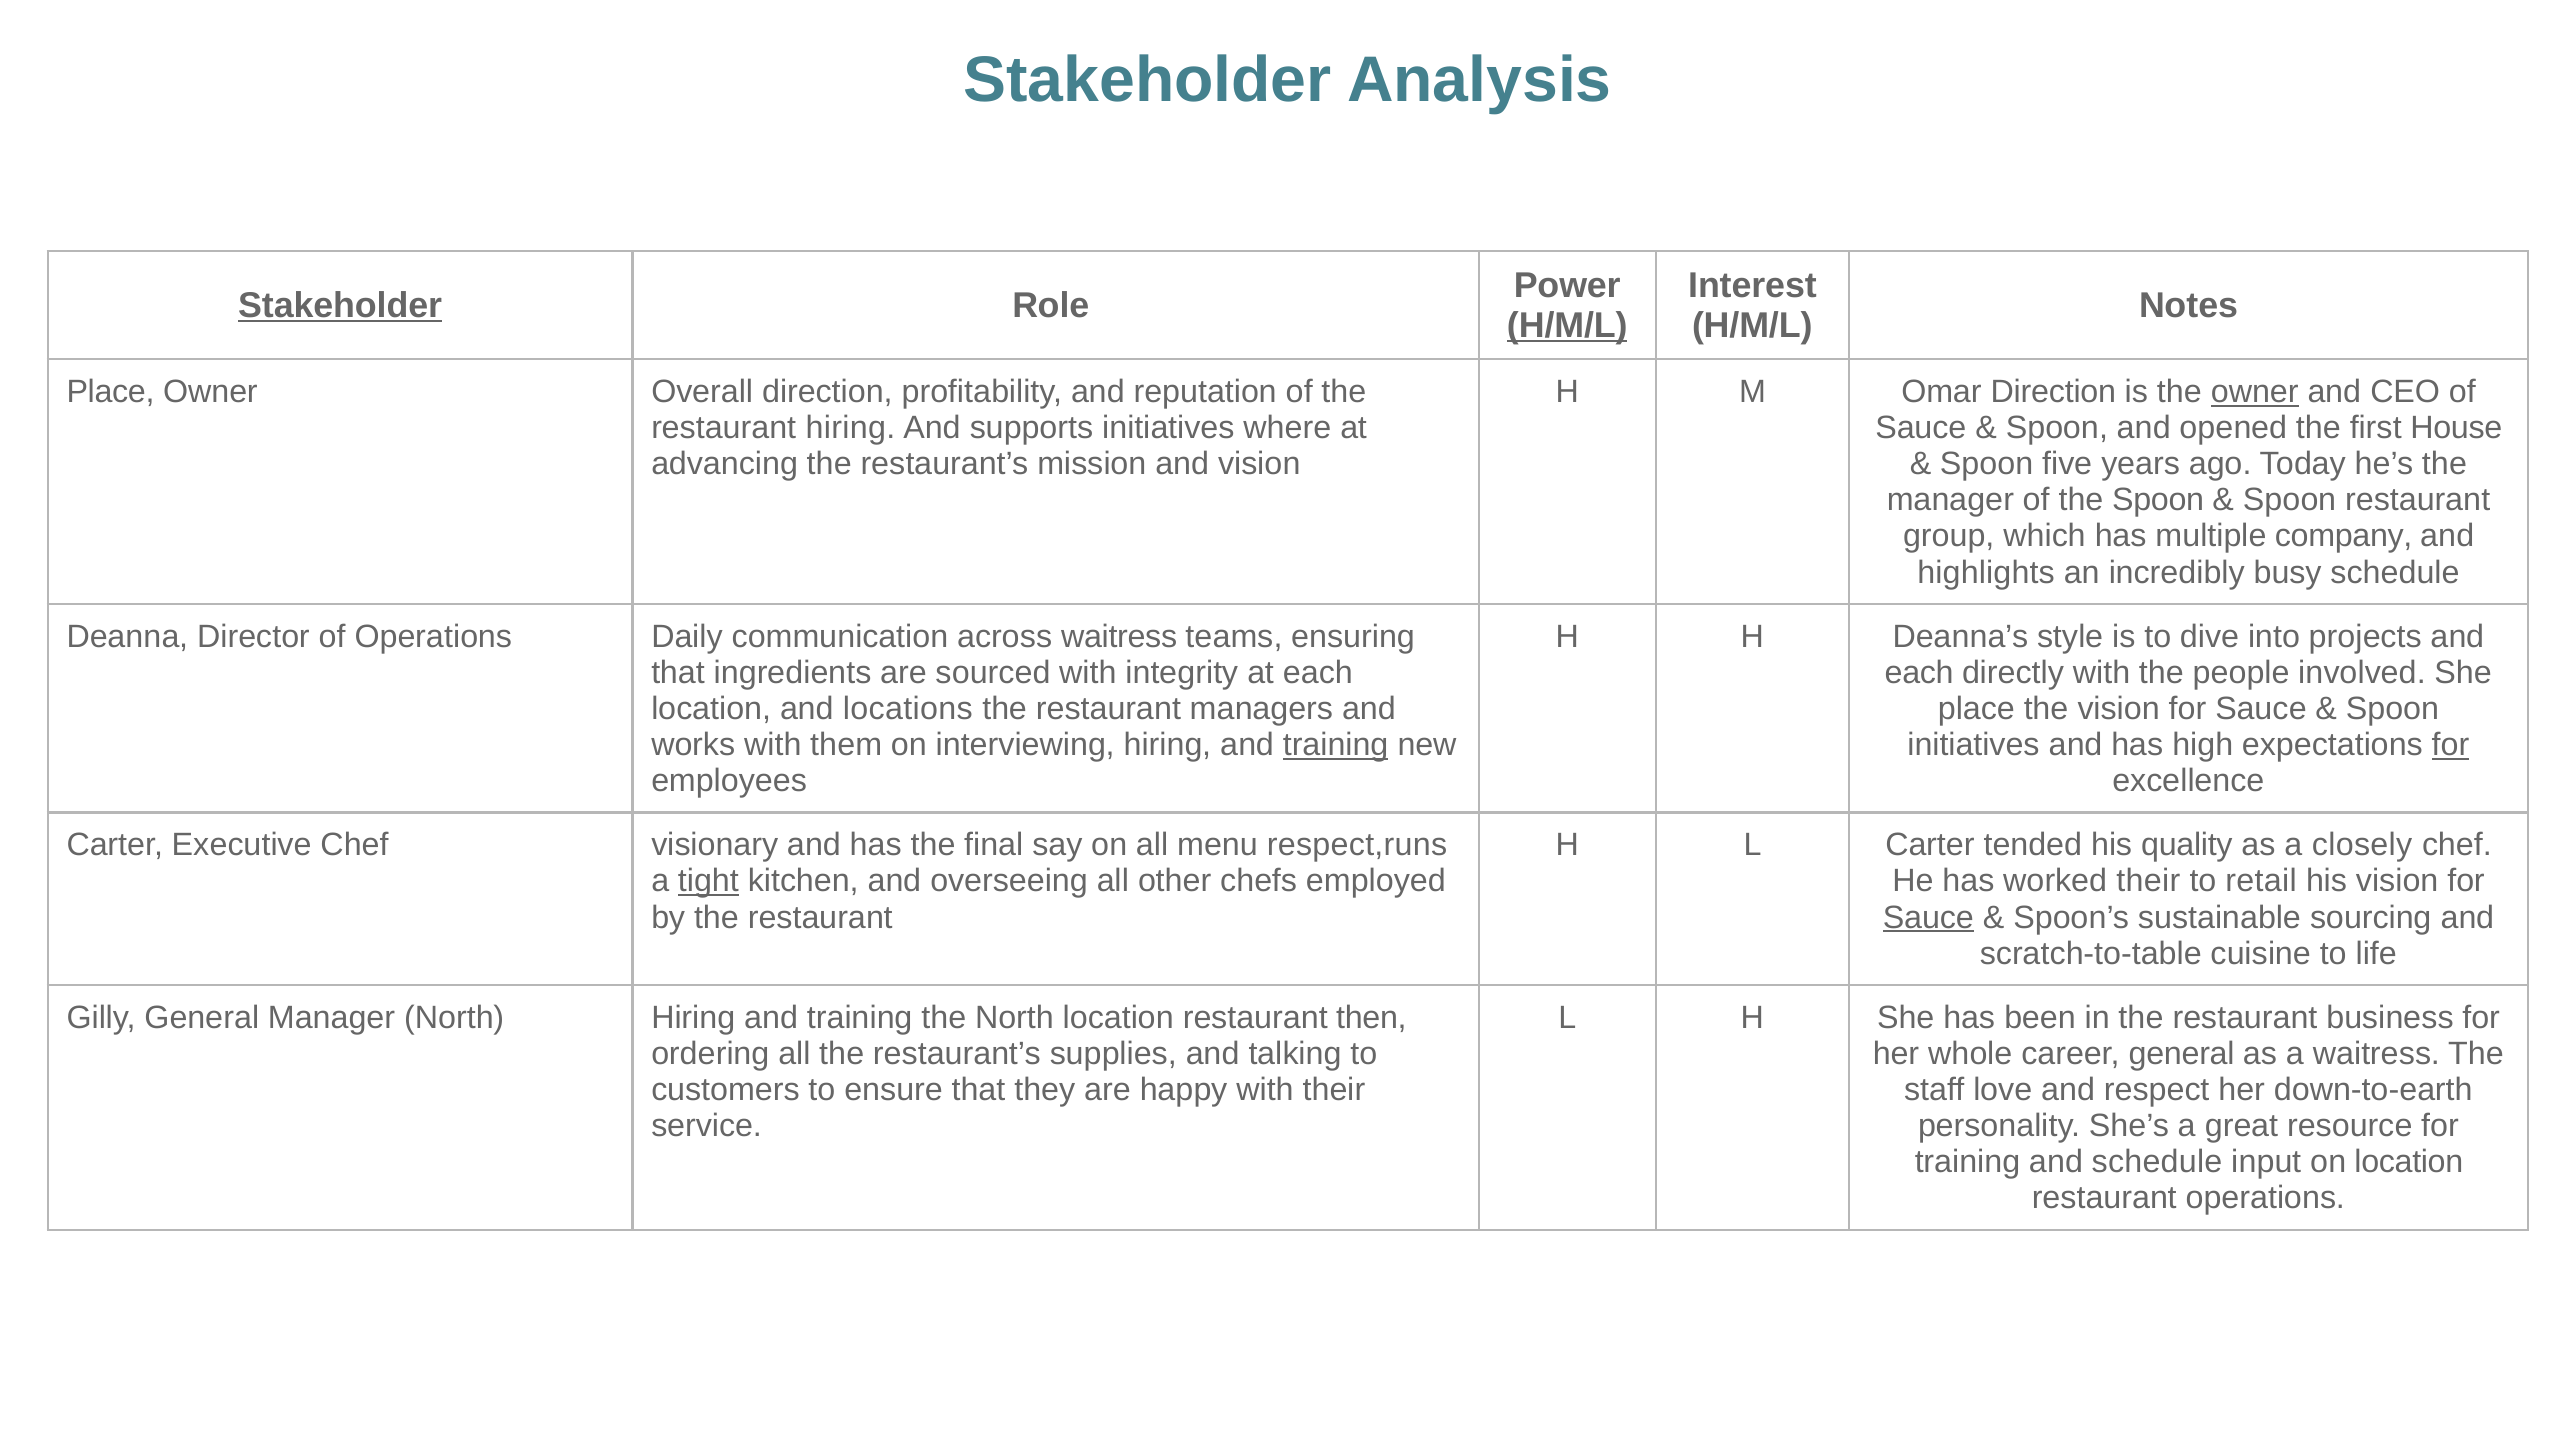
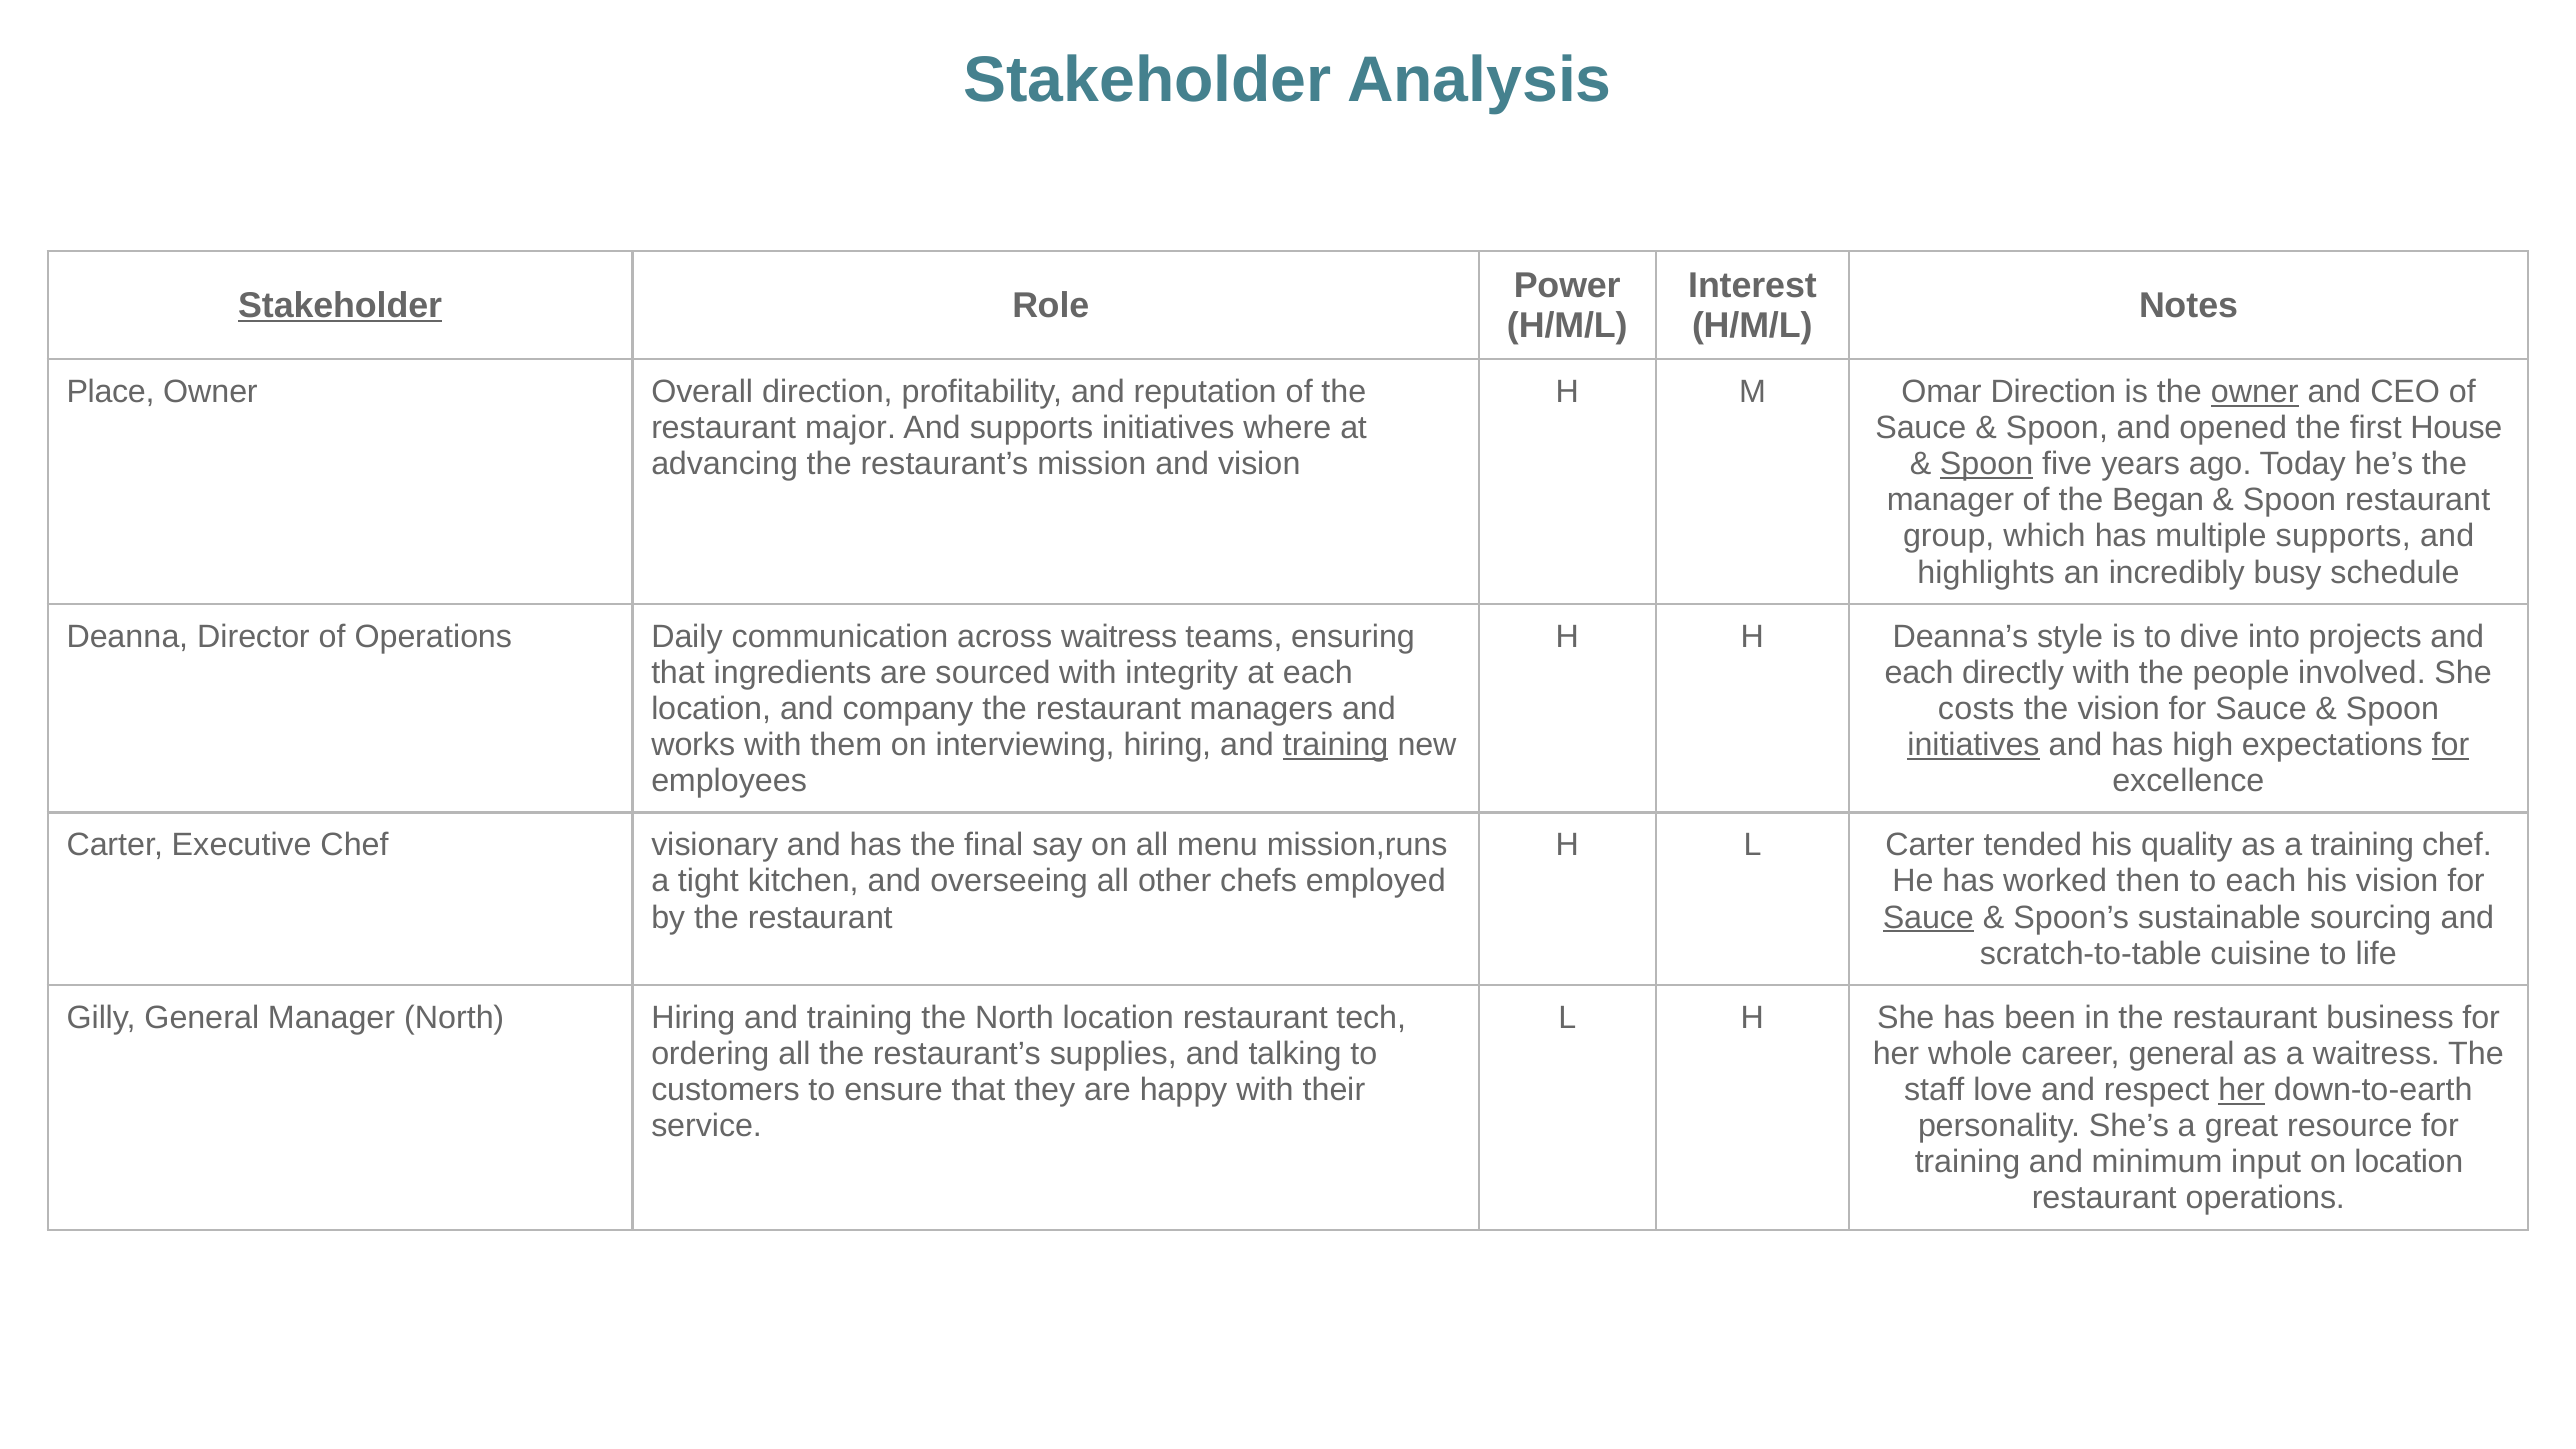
H/M/L underline: present -> none (1567, 326)
restaurant hiring: hiring -> major (851, 428)
Spoon underline: none -> present (1987, 464)
the Spoon: Spoon -> Began (2158, 500)
multiple company: company -> supports (2343, 536)
locations: locations -> company (908, 709)
place: place -> costs (1976, 709)
initiatives underline: none -> present (1974, 745)
respect,runs: respect,runs -> mission,runs (1357, 845)
a closely: closely -> training (2362, 845)
tight underline: present -> none (708, 881)
worked their: their -> then (2148, 881)
to retail: retail -> each (2261, 881)
then: then -> tech (1371, 1018)
her underline: none -> present (2242, 1090)
and schedule: schedule -> minimum (2157, 1162)
